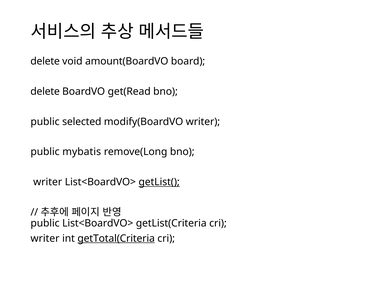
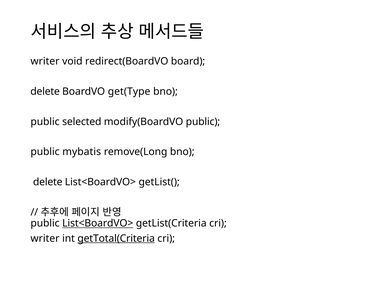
delete: delete -> writer (45, 61)
amount(BoardVO: amount(BoardVO -> redirect(BoardVO (127, 61)
get(Read: get(Read -> get(Type (129, 91)
modify(BoardVO writer: writer -> public (203, 122)
writer: writer -> delete (48, 182)
getList( underline: present -> none (159, 182)
List<BoardVO> underline: none -> present (98, 223)
